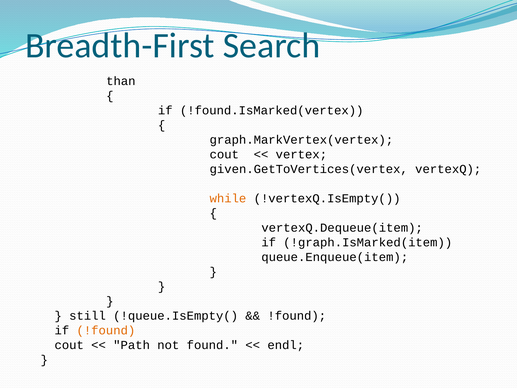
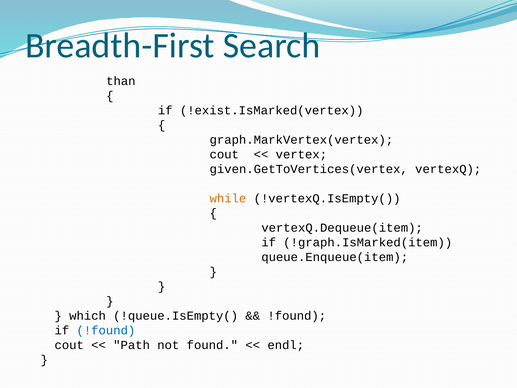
!found.IsMarked(vertex: !found.IsMarked(vertex -> !exist.IsMarked(vertex (272, 110)
still: still -> which (88, 316)
!found colour: orange -> blue (106, 330)
